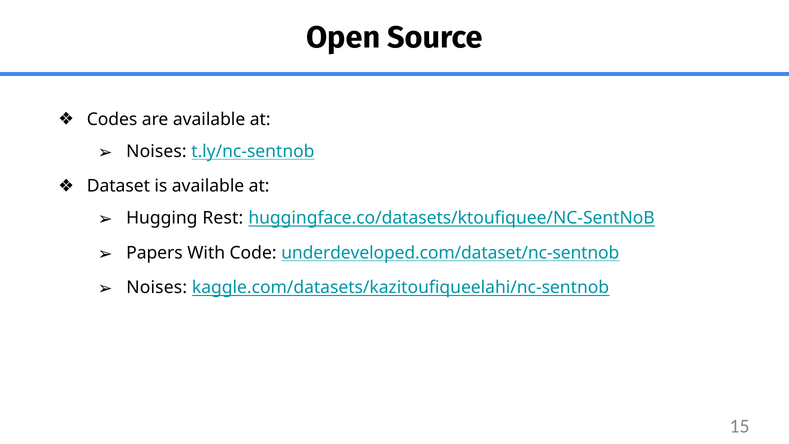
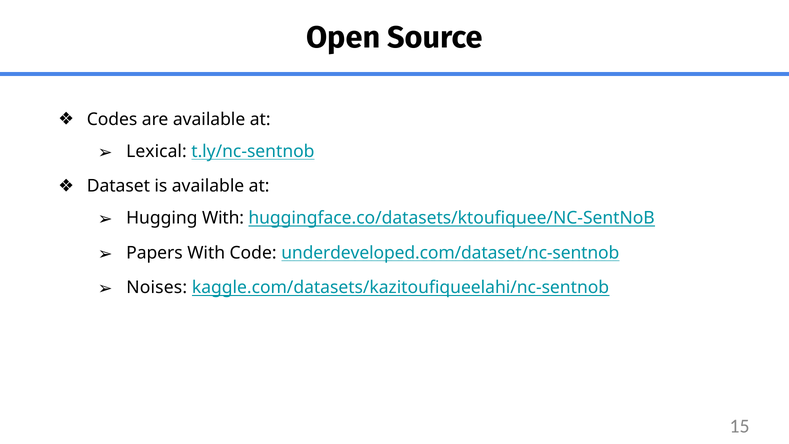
Noises: Noises -> Lexical (156, 151)
Hugging Rest: Rest -> With (223, 218)
